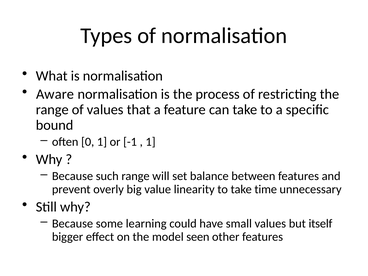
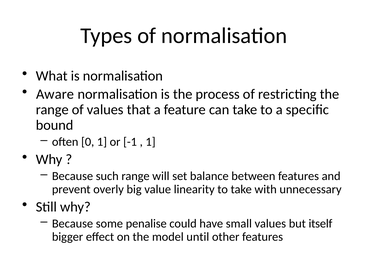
time: time -> with (266, 189)
learning: learning -> penalise (146, 224)
seen: seen -> until (198, 237)
